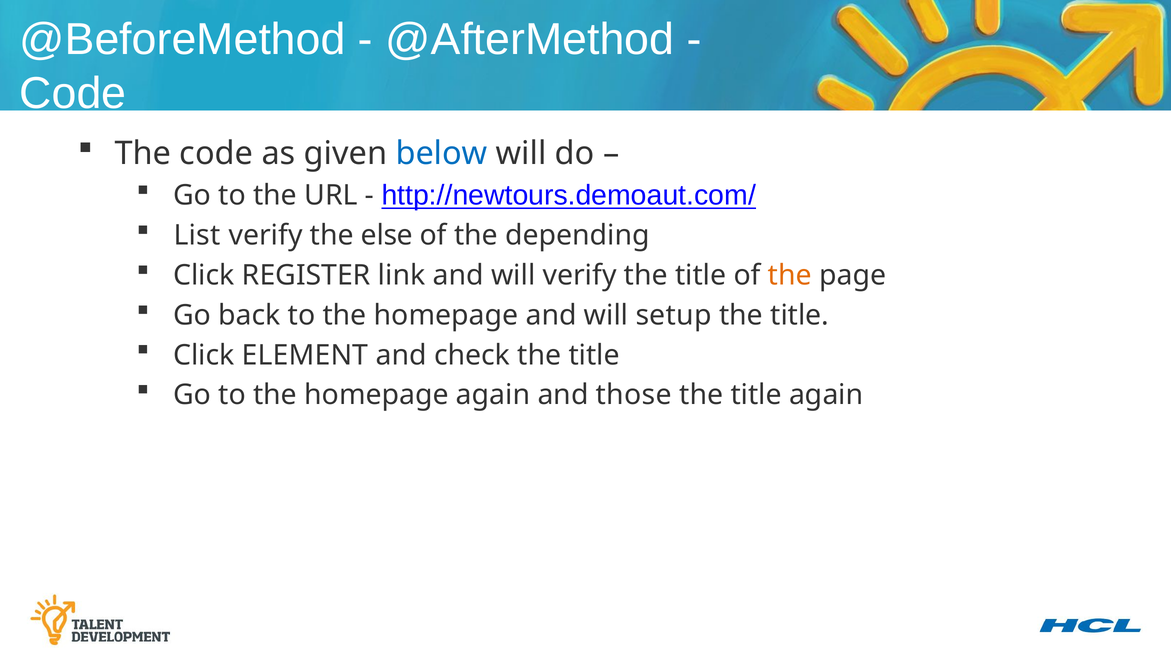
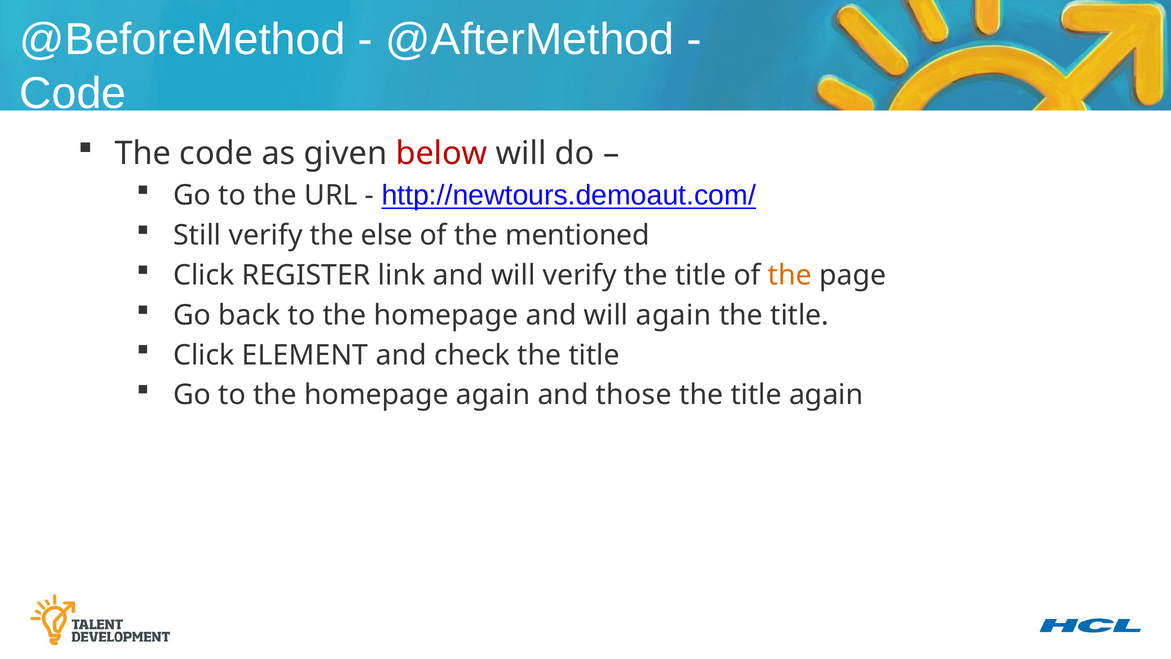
below colour: blue -> red (442, 153)
List: List -> Still (197, 235)
depending: depending -> mentioned (578, 235)
will setup: setup -> again (674, 315)
